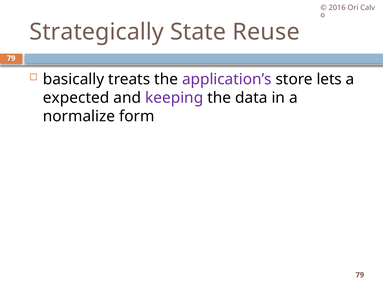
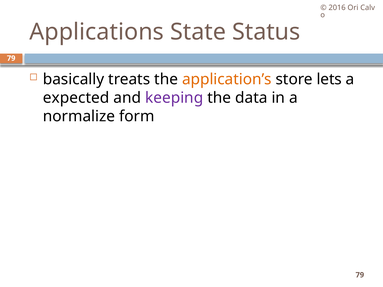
Strategically: Strategically -> Applications (97, 32)
Reuse: Reuse -> Status (266, 32)
application’s colour: purple -> orange (227, 79)
